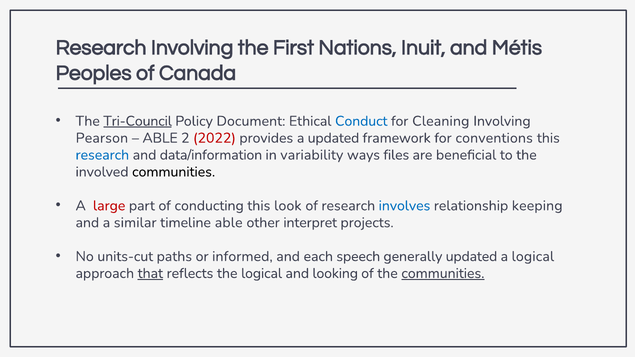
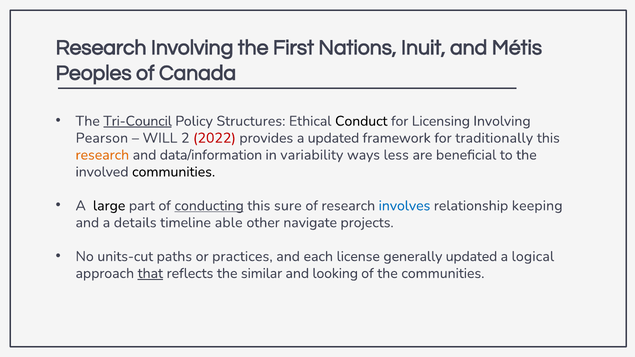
Document: Document -> Structures (251, 121)
Conduct colour: blue -> black (361, 121)
Cleaning: Cleaning -> Licensing (441, 121)
ABLE: ABLE -> WILL (160, 138)
conventions: conventions -> traditionally (494, 138)
research colour: blue -> orange (102, 155)
files: files -> less (396, 155)
large colour: red -> black (109, 206)
conducting underline: none -> present (209, 206)
look: look -> sure (288, 206)
similar: similar -> details (135, 223)
interpret: interpret -> navigate (310, 223)
informed: informed -> practices (242, 257)
speech: speech -> license (358, 257)
the logical: logical -> similar (262, 273)
communities underline: present -> none (443, 273)
